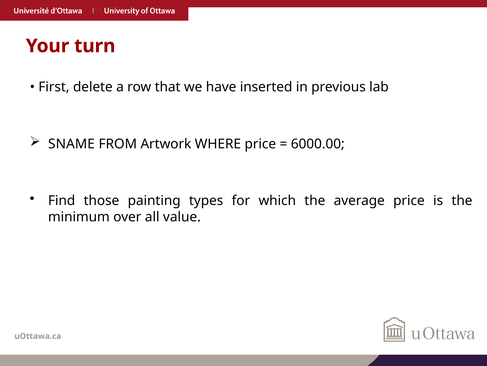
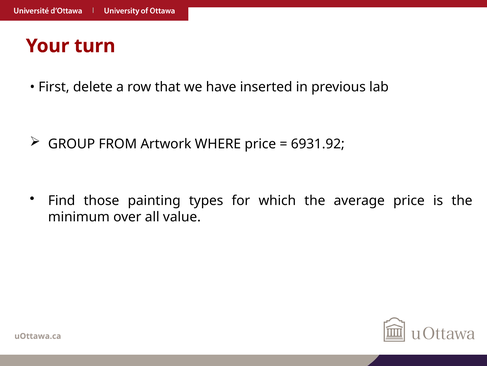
SNAME: SNAME -> GROUP (72, 144)
6000.00: 6000.00 -> 6931.92 (318, 144)
